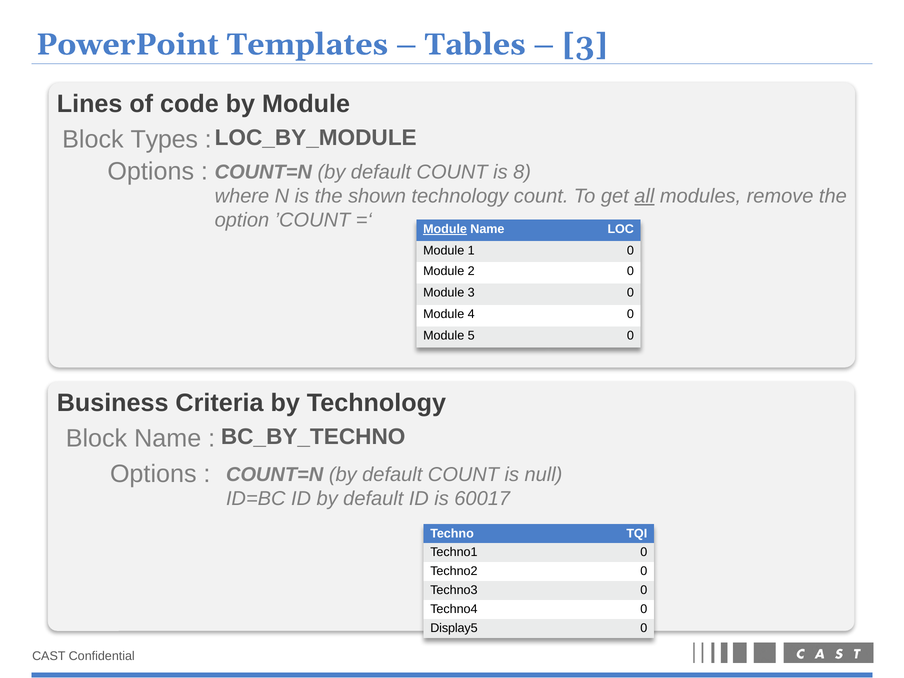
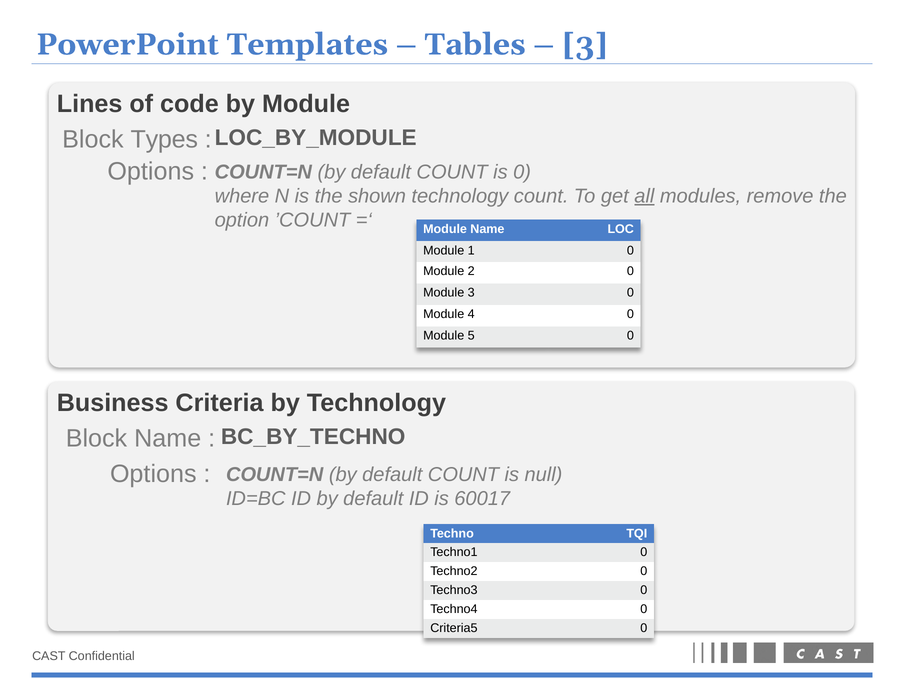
is 8: 8 -> 0 (522, 172)
Module underline: present -> none (445, 229)
Display5: Display5 -> Criteria5 (454, 628)
